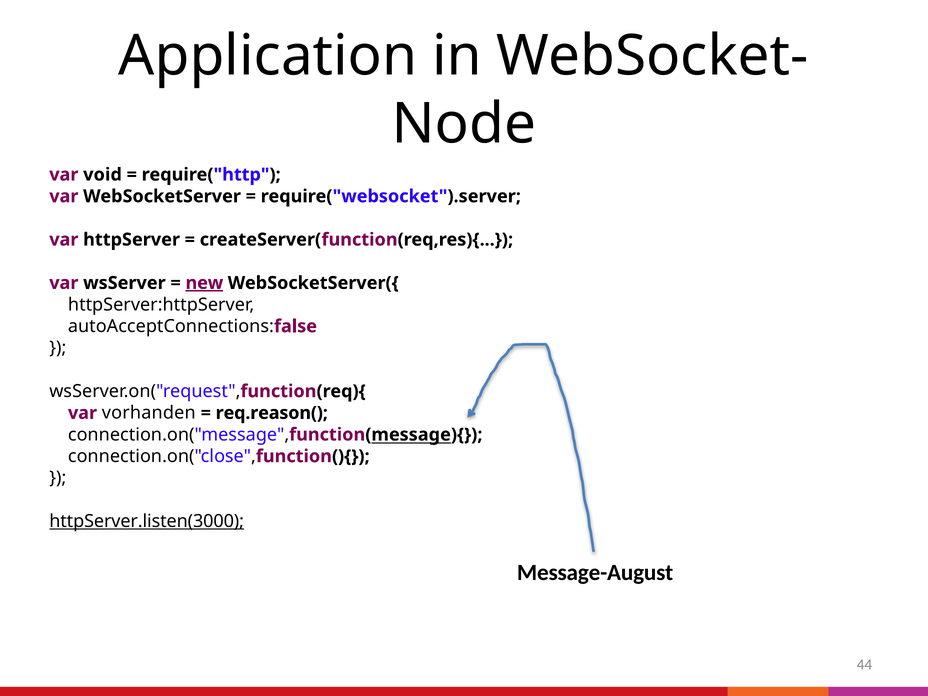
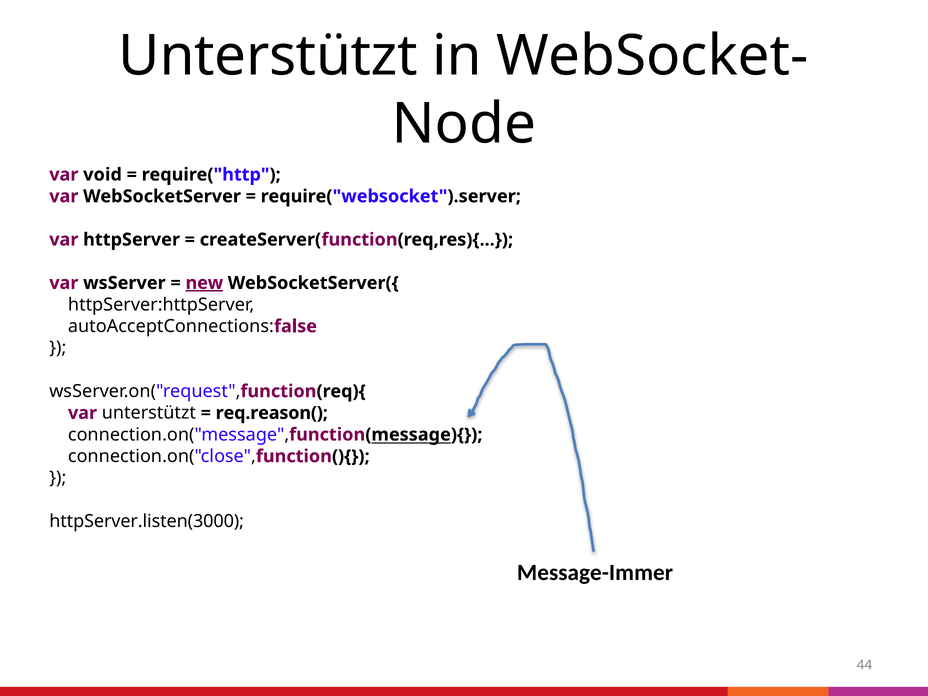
Application: Application -> Unterstützt (268, 56)
var vorhanden: vorhanden -> unterstützt (149, 413)
httpServer.listen(3000 underline: present -> none (147, 521)
Message-August: Message-August -> Message-Immer (595, 573)
